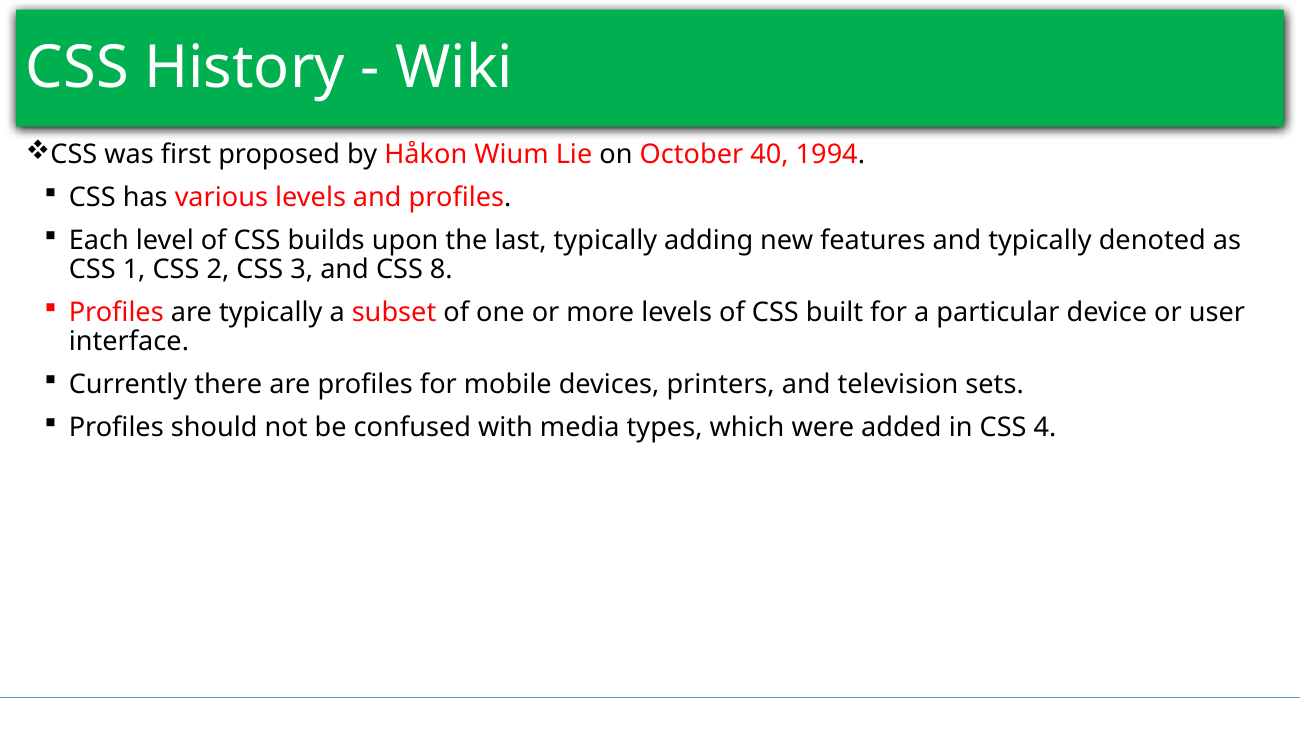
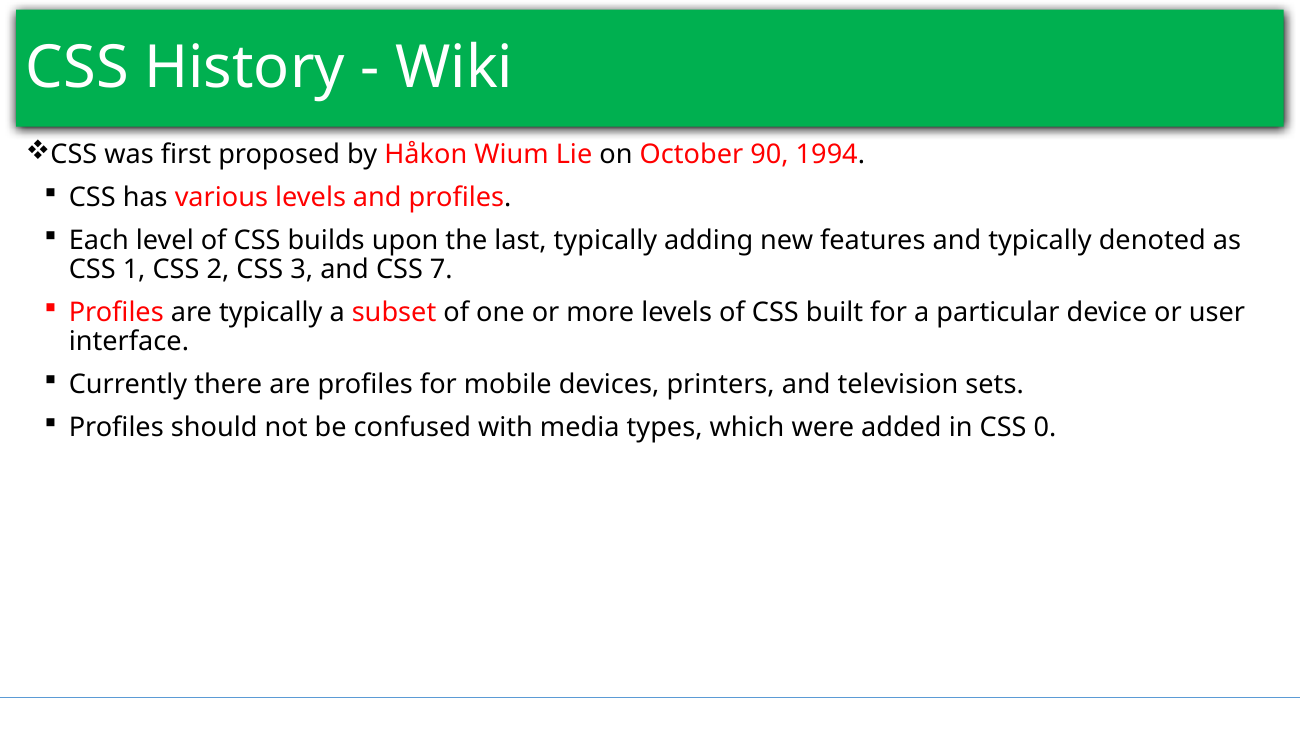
40: 40 -> 90 (770, 155)
8: 8 -> 7 (441, 270)
4: 4 -> 0 (1045, 427)
